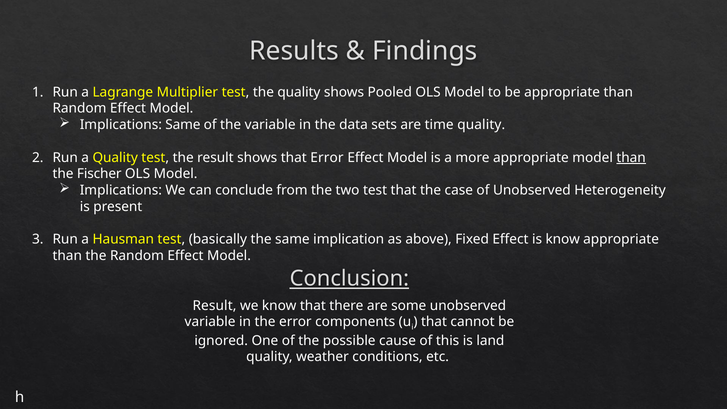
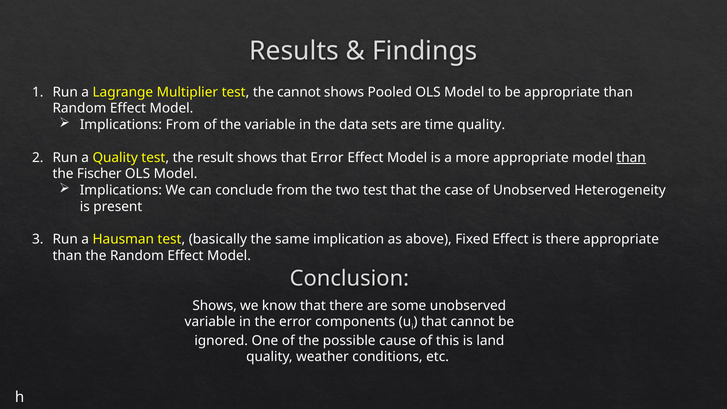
the quality: quality -> cannot (299, 92)
Implications Same: Same -> From (183, 125)
is know: know -> there (563, 239)
Conclusion underline: present -> none (349, 279)
Result: Result -> Shows (215, 306)
